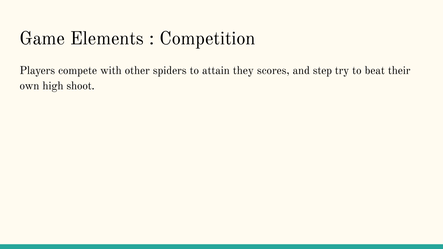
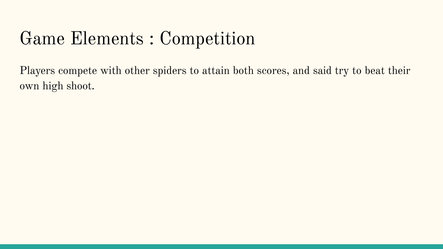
they: they -> both (243, 71)
step: step -> said (322, 71)
